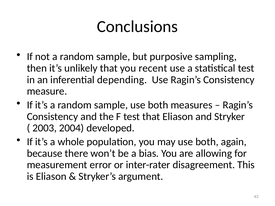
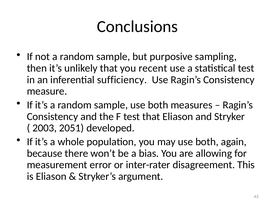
depending: depending -> sufficiency (122, 80)
2004: 2004 -> 2051 (72, 128)
